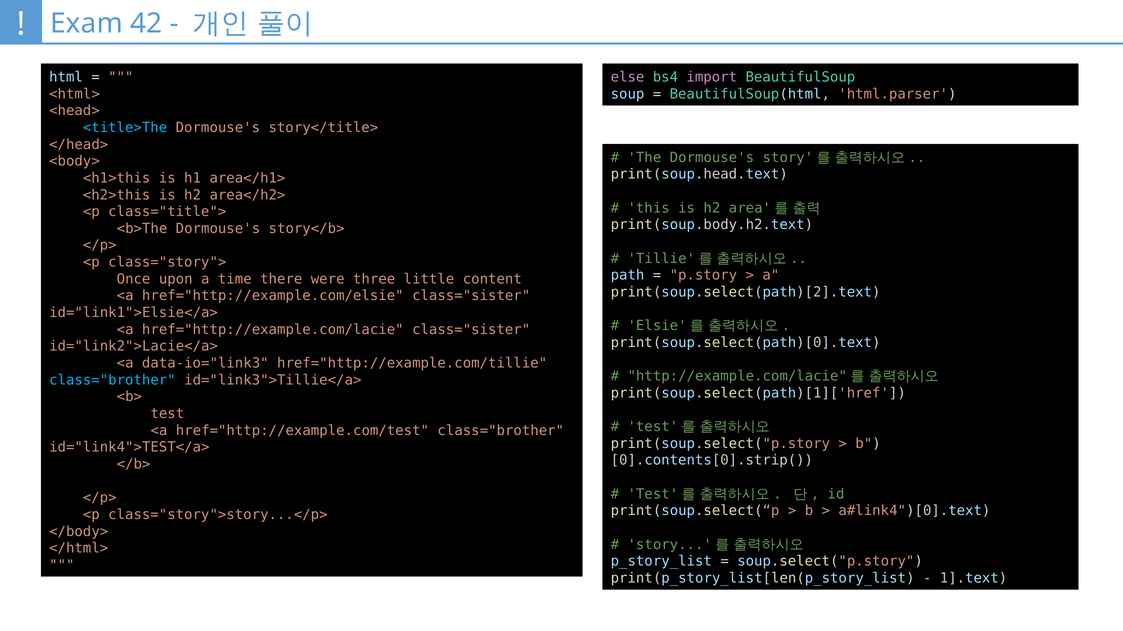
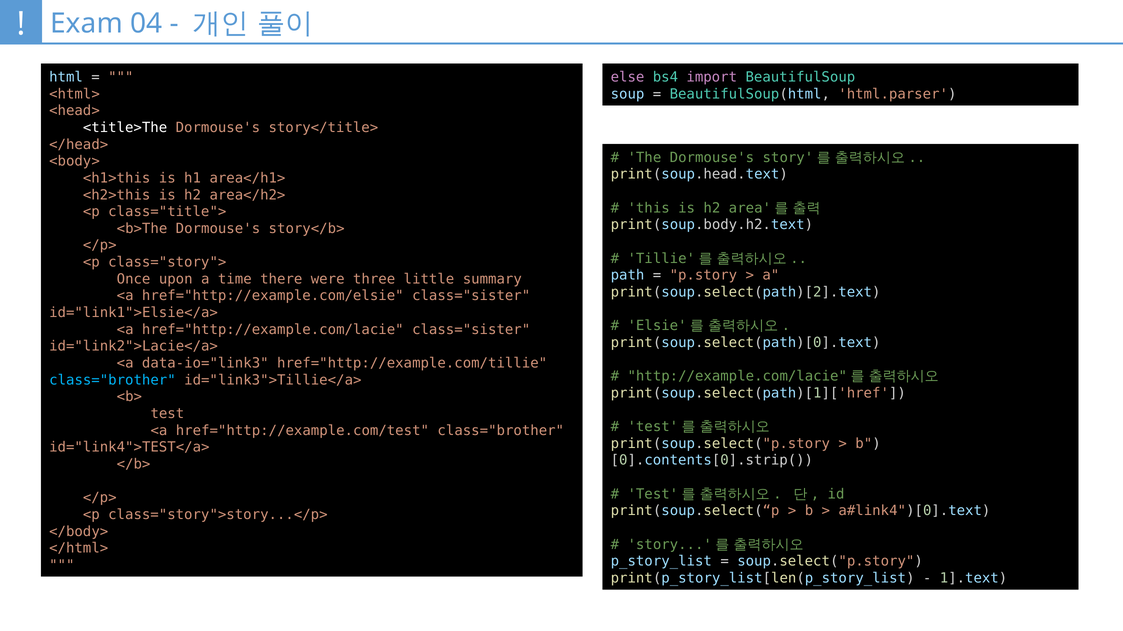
42: 42 -> 04 (146, 24)
<title>The colour: light blue -> white (125, 128)
content: content -> summary (492, 279)
